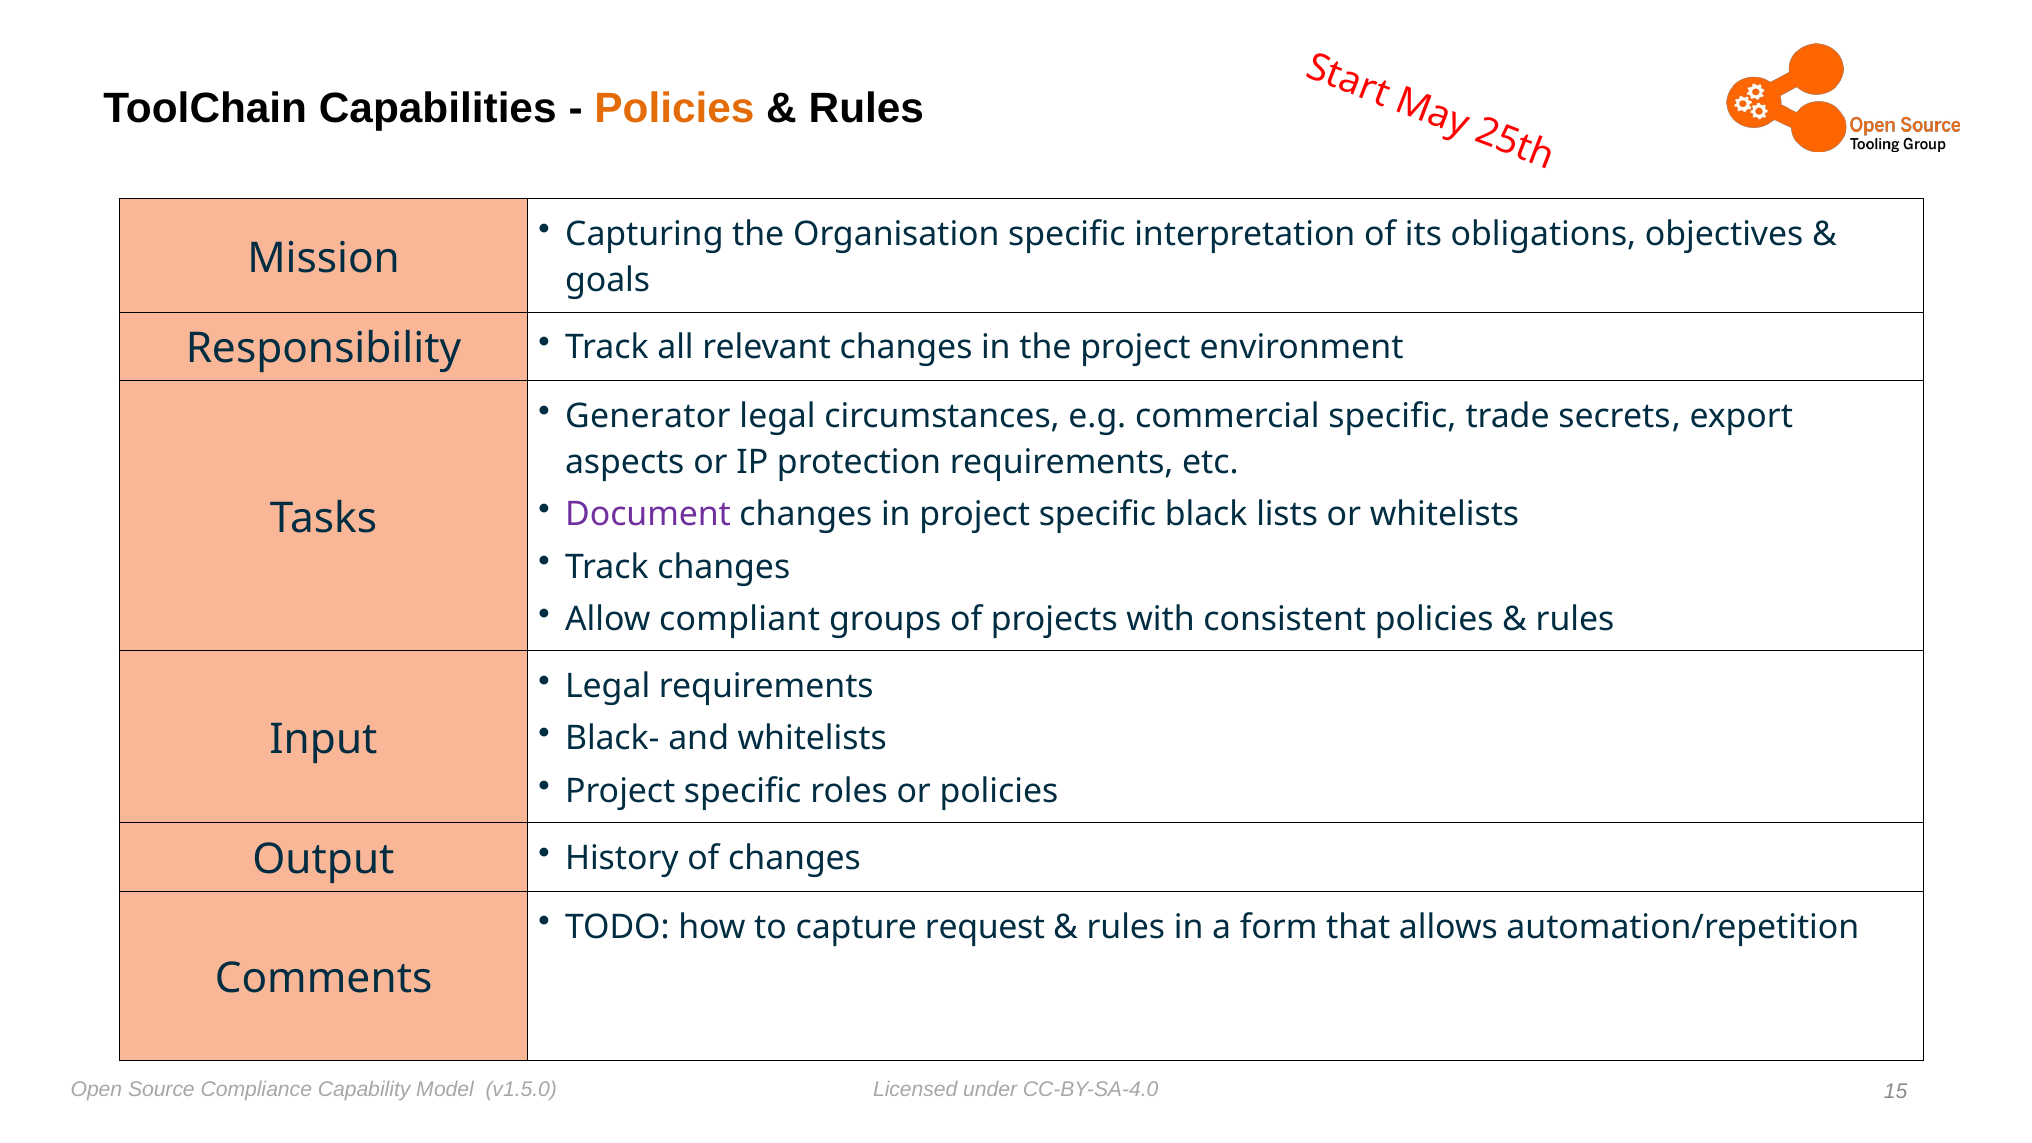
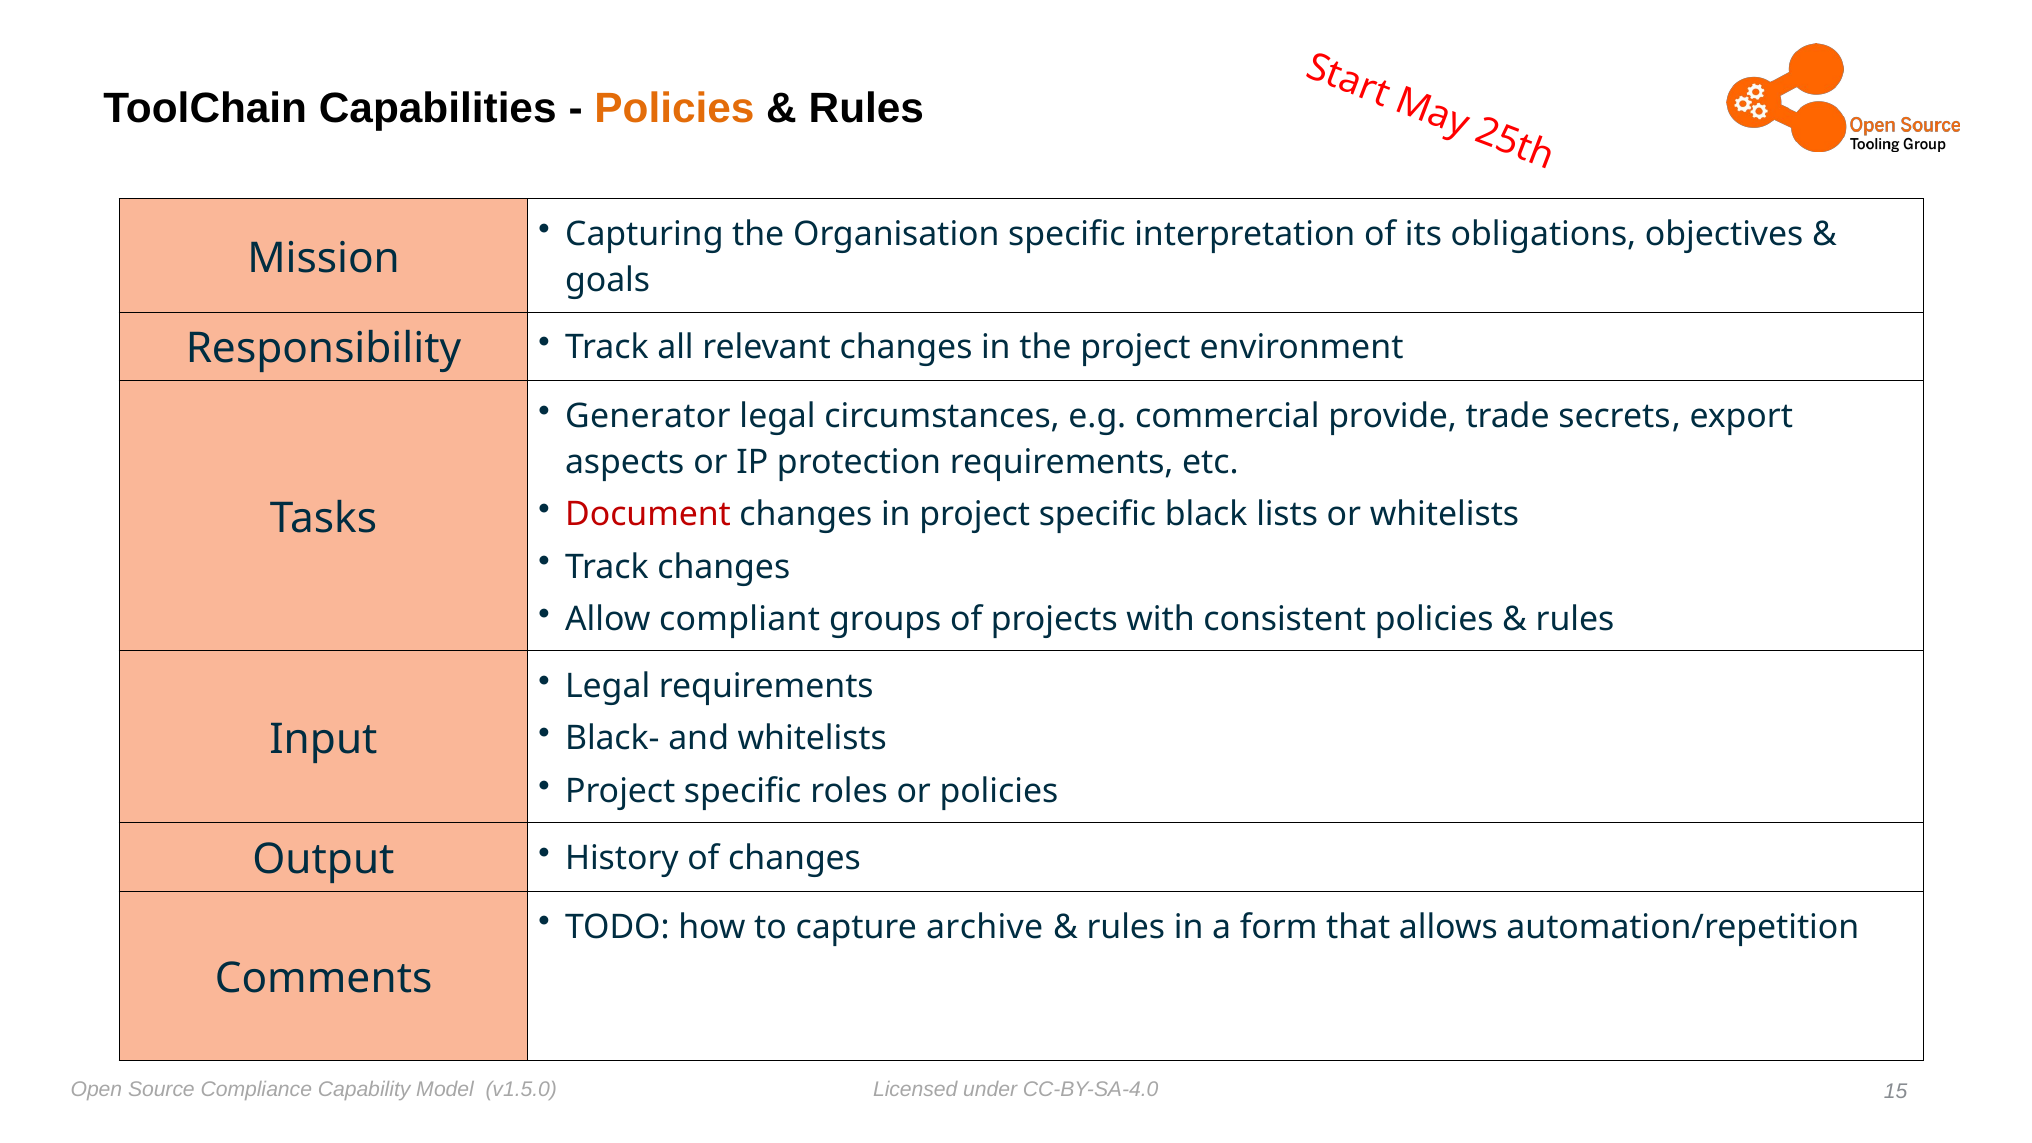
commercial specific: specific -> provide (1393, 416)
Document colour: purple -> red (648, 515)
request: request -> archive (985, 927)
